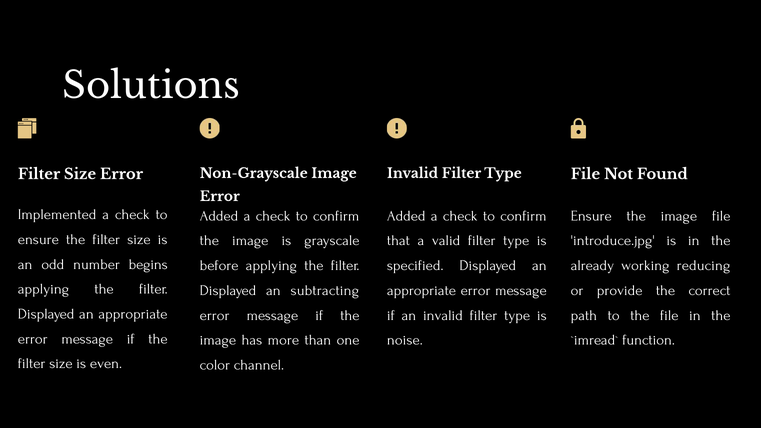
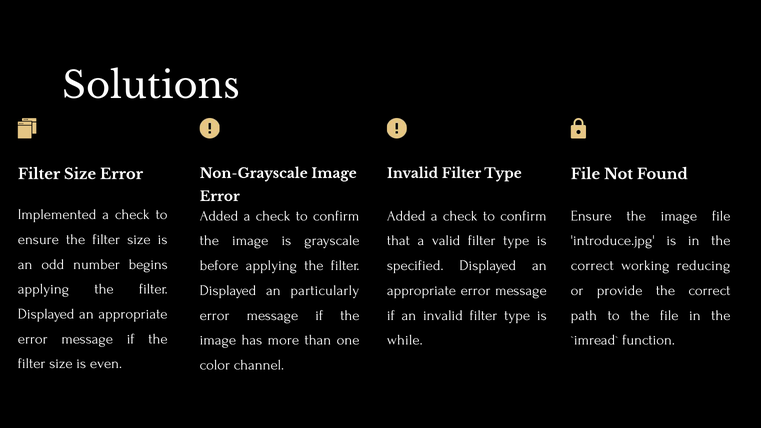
already: already -> correct (592, 266)
subtracting: subtracting -> particularly (325, 290)
noise: noise -> while (405, 340)
